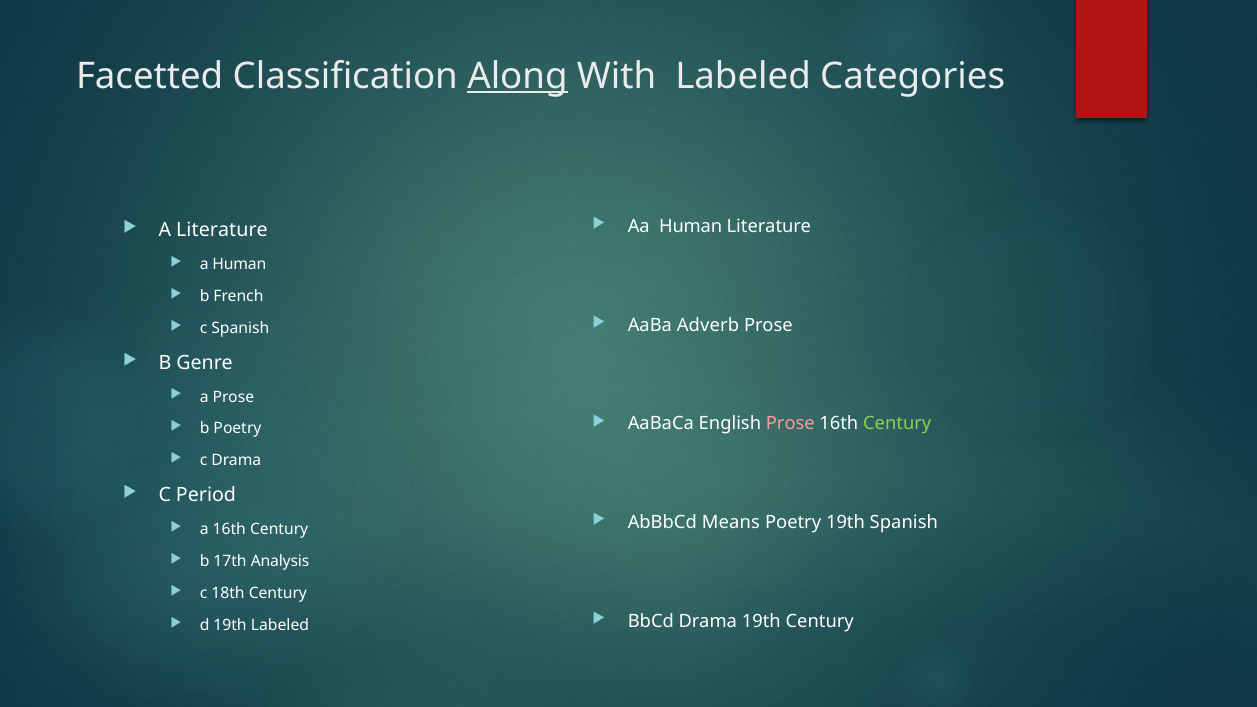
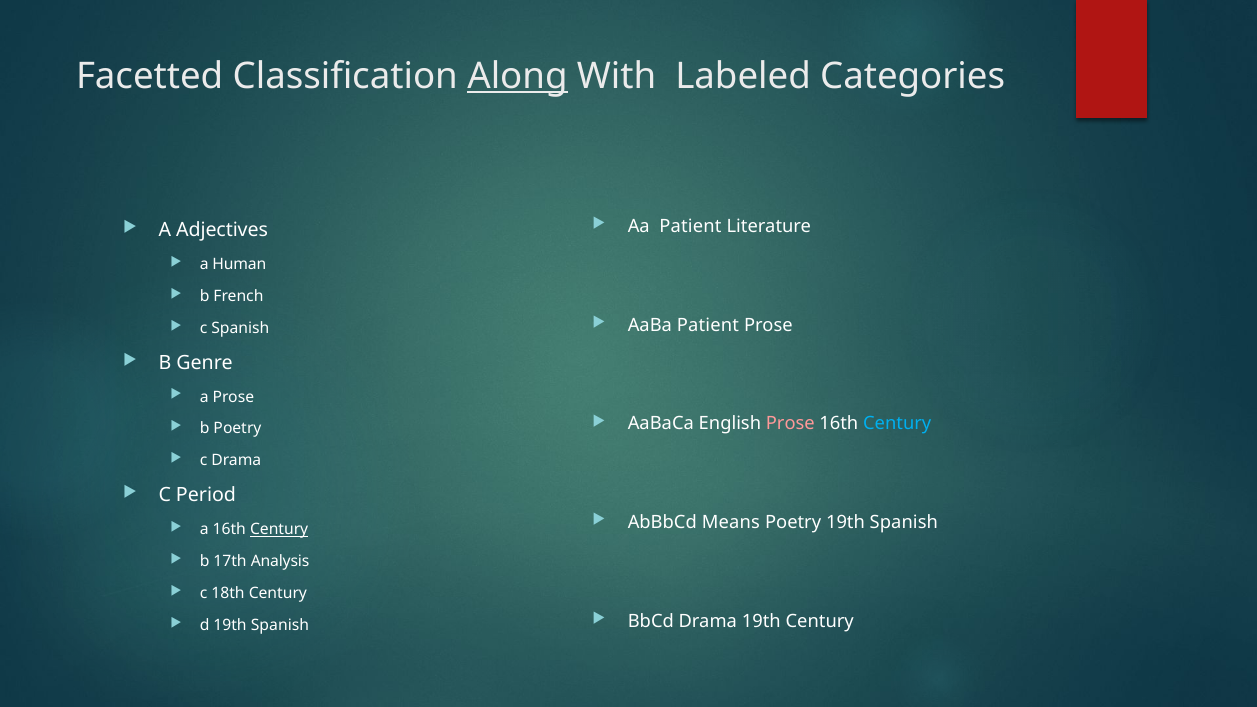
Aa Human: Human -> Patient (690, 226)
A Literature: Literature -> Adjectives (222, 230)
AaBa Adverb: Adverb -> Patient (708, 325)
Century colour: light green -> light blue (897, 424)
Century underline: none -> present (279, 529)
d 19th Labeled: Labeled -> Spanish (280, 625)
